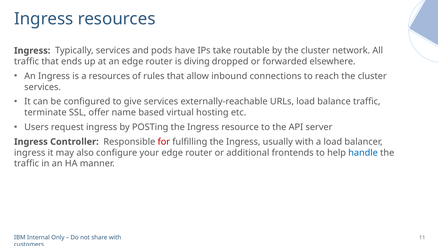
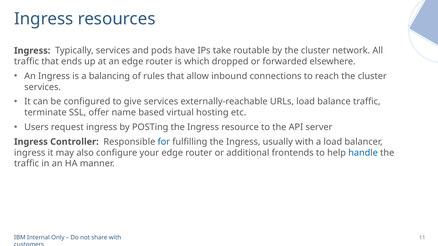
diving: diving -> which (197, 62)
a resources: resources -> balancing (109, 76)
for colour: red -> blue (164, 142)
